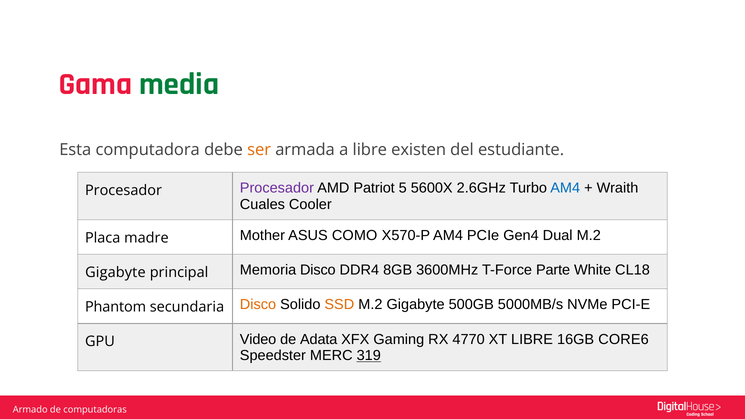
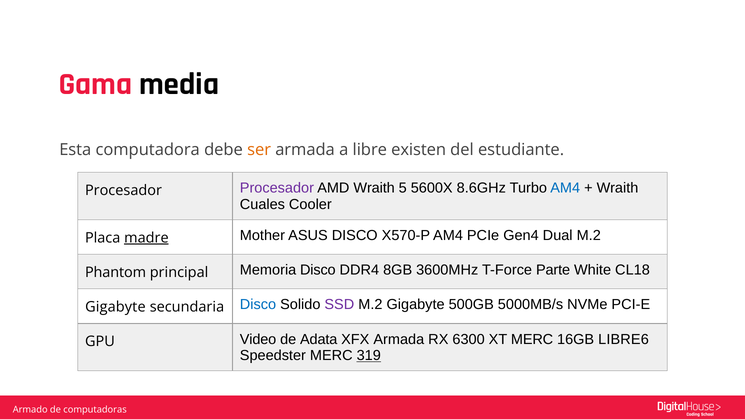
media colour: green -> black (179, 84)
AMD Patriot: Patriot -> Wraith (374, 188)
2.6GHz: 2.6GHz -> 8.6GHz (481, 188)
madre underline: none -> present (146, 238)
ASUS COMO: COMO -> DISCO (355, 236)
Gigabyte: Gigabyte -> Phantom (116, 272)
Phantom: Phantom -> Gigabyte (115, 307)
Disco colour: orange -> blue (258, 305)
SSD colour: orange -> purple (339, 305)
XFX Gaming: Gaming -> Armada (399, 339)
4770: 4770 -> 6300 (469, 339)
XT LIBRE: LIBRE -> MERC (532, 339)
CORE6: CORE6 -> LIBRE6 (624, 339)
